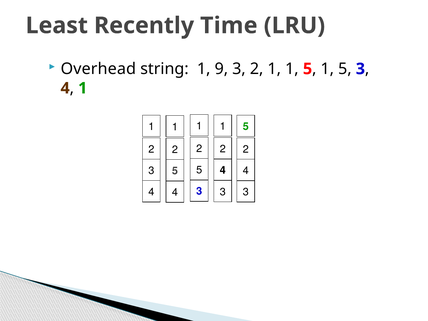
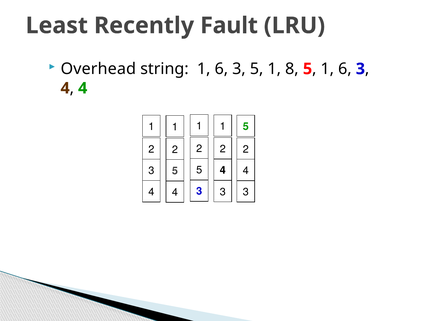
Time: Time -> Fault (229, 26)
string 1 9: 9 -> 6 (221, 69)
3 2: 2 -> 5 (257, 69)
1 1: 1 -> 8 (292, 69)
5: 5 -> 6 (345, 69)
1: 1 -> 4 (83, 88)
